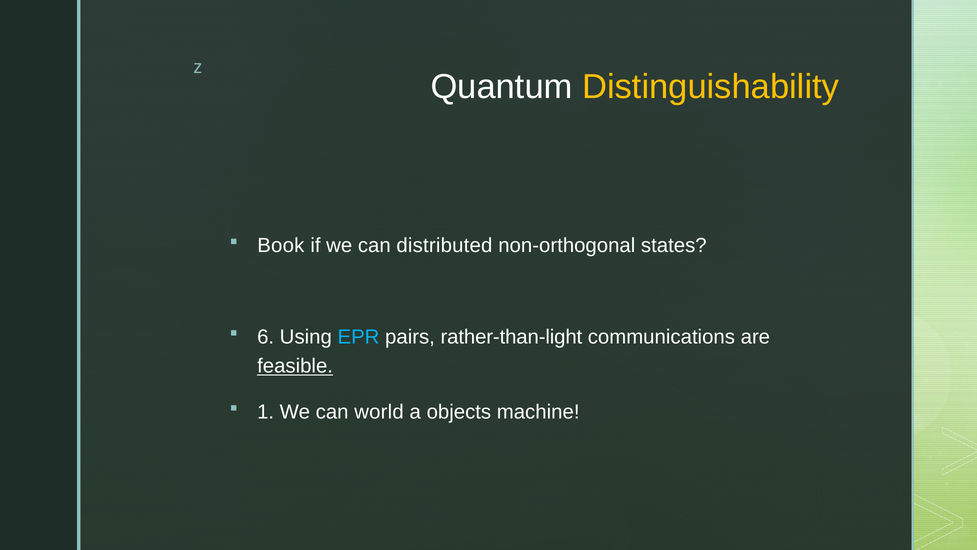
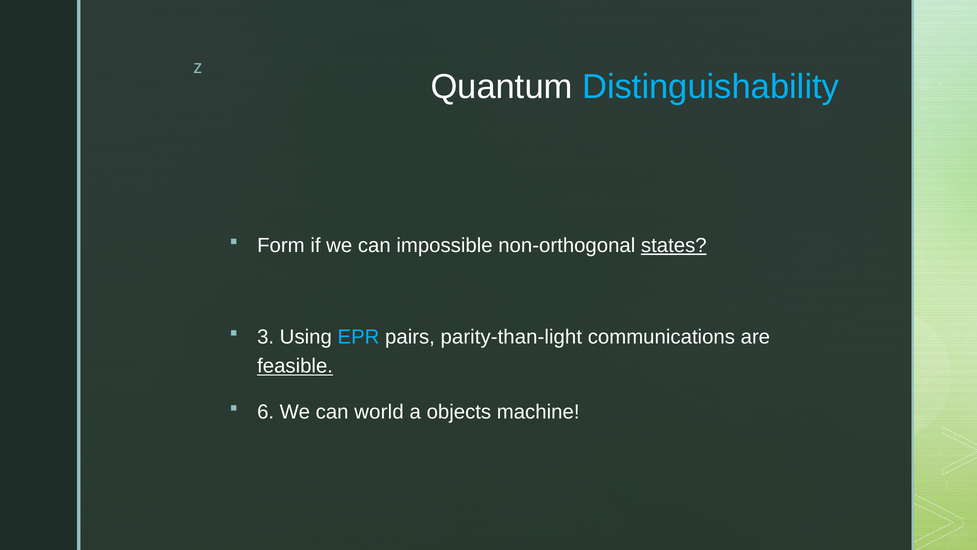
Distinguishability colour: yellow -> light blue (711, 87)
Book: Book -> Form (281, 245)
distributed: distributed -> impossible (445, 245)
states underline: none -> present (674, 245)
6: 6 -> 3 (266, 337)
rather-than-light: rather-than-light -> parity-than-light (511, 337)
1: 1 -> 6 (266, 412)
